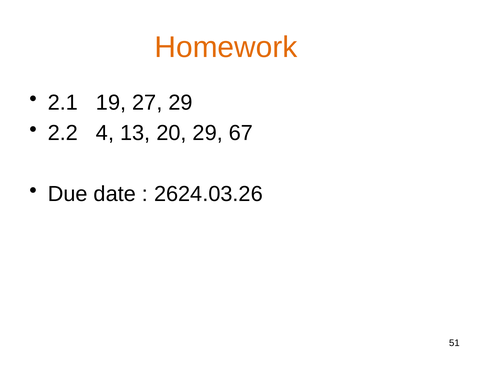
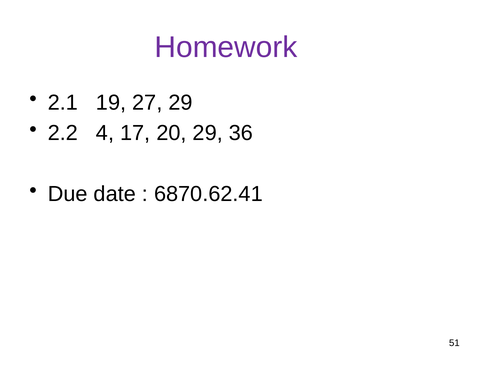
Homework colour: orange -> purple (226, 47)
13: 13 -> 17 (135, 133)
67: 67 -> 36 (241, 133)
2624.03.26: 2624.03.26 -> 6870.62.41 (208, 194)
